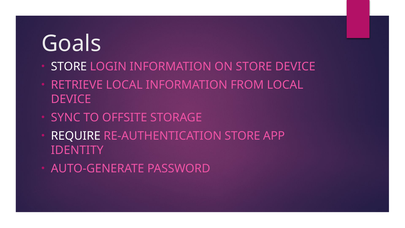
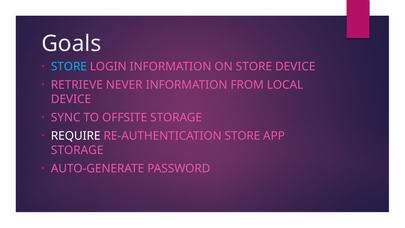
STORE colour: white -> light blue (69, 67)
RETRIEVE LOCAL: LOCAL -> NEVER (124, 85)
IDENTITY: IDENTITY -> STORAGE (77, 150)
